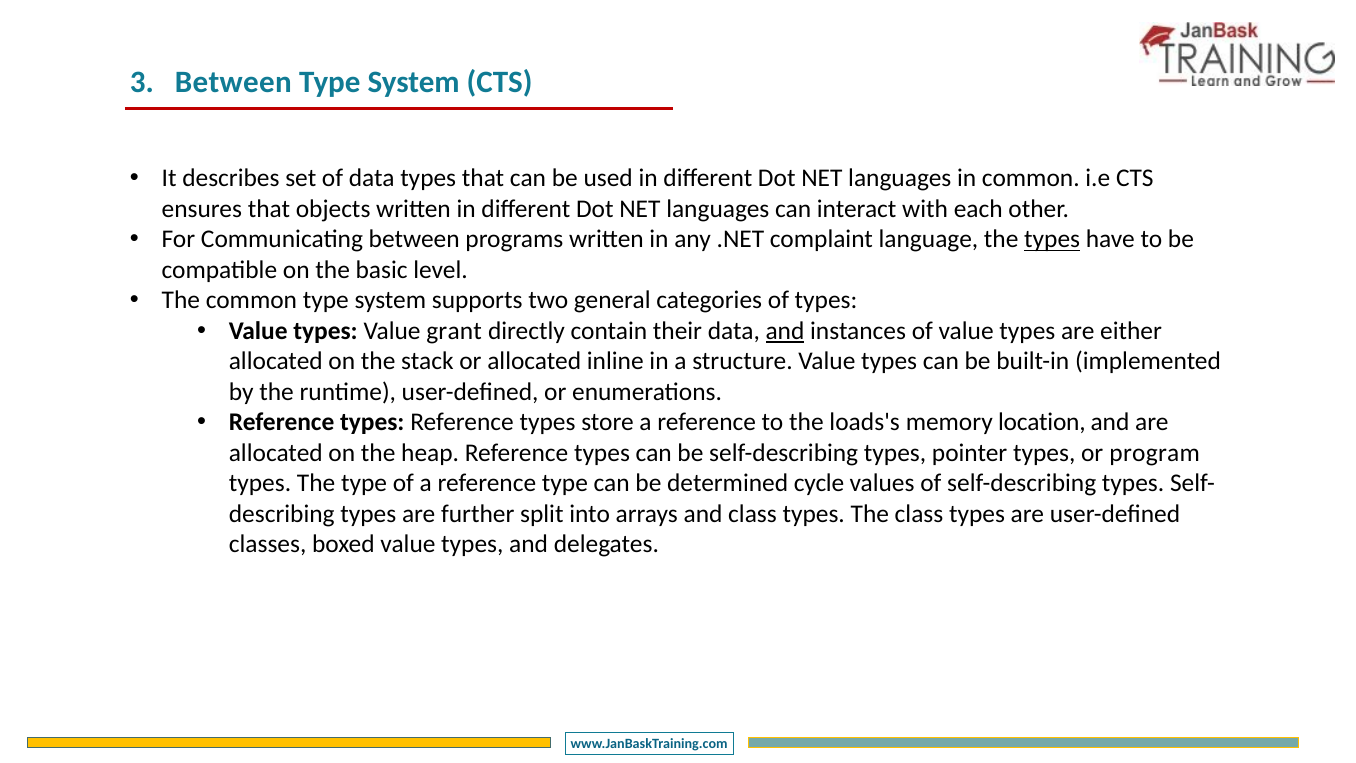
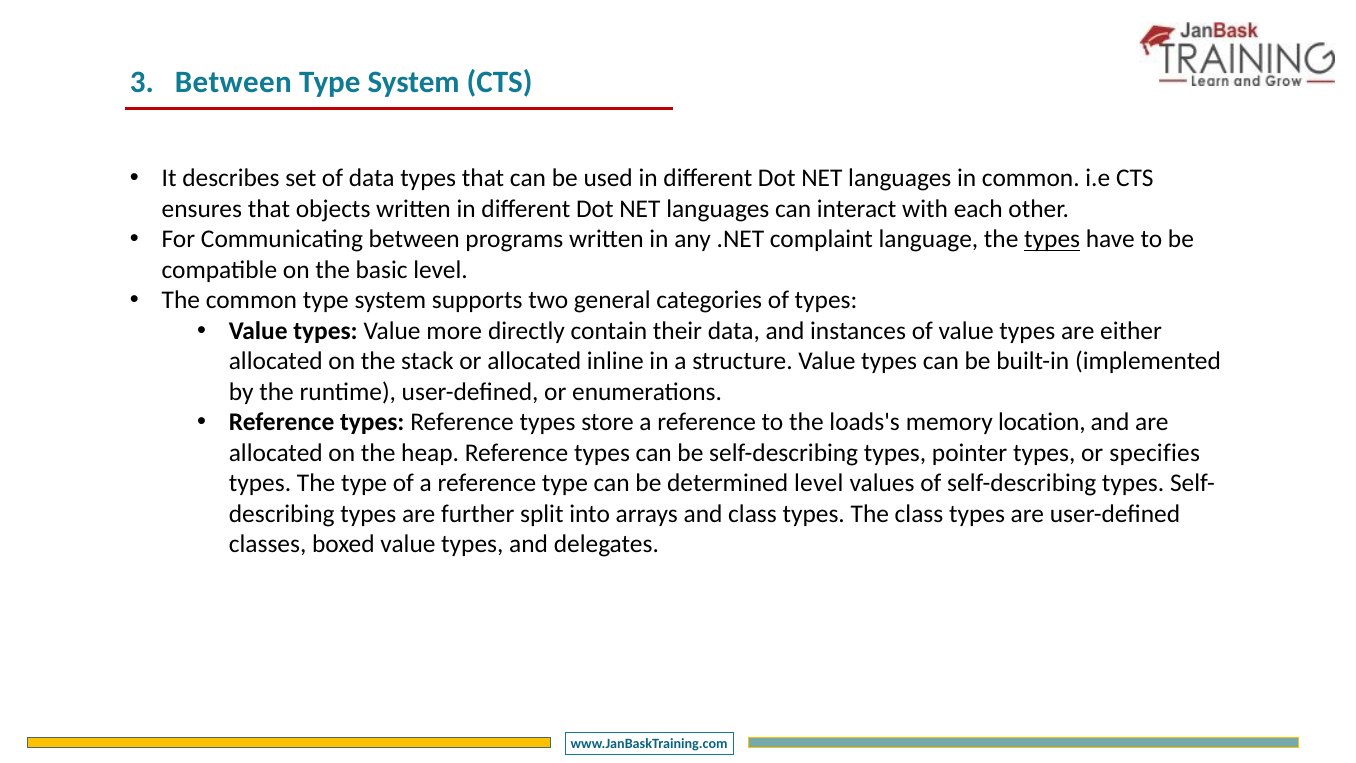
grant: grant -> more (454, 331)
and underline: present -> none (785, 331)
program: program -> specifies (1155, 453)
determined cycle: cycle -> level (819, 483)
